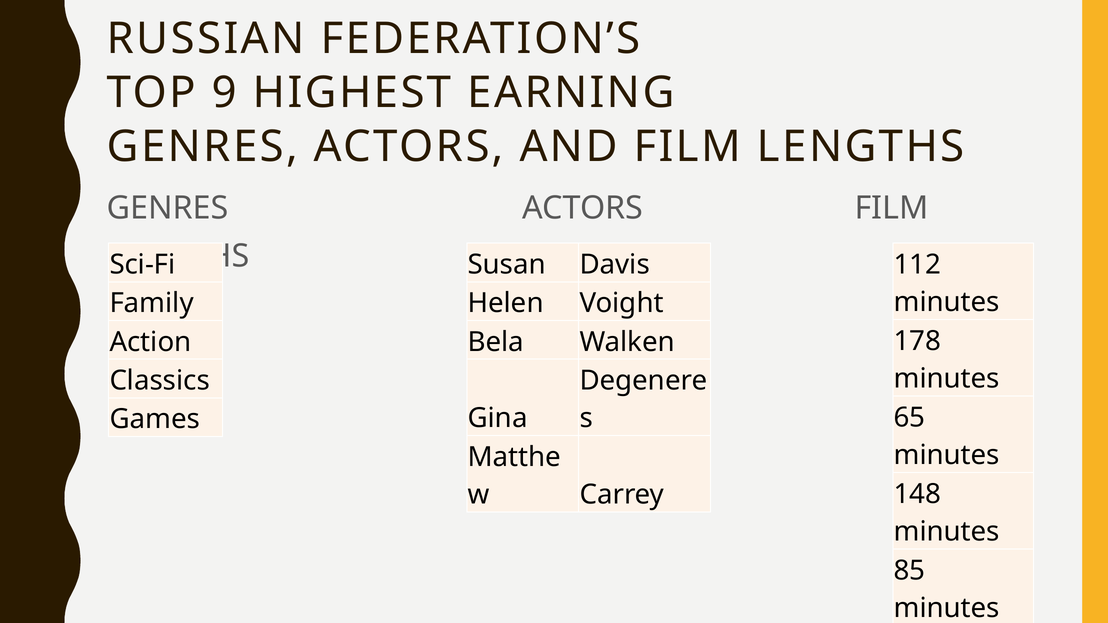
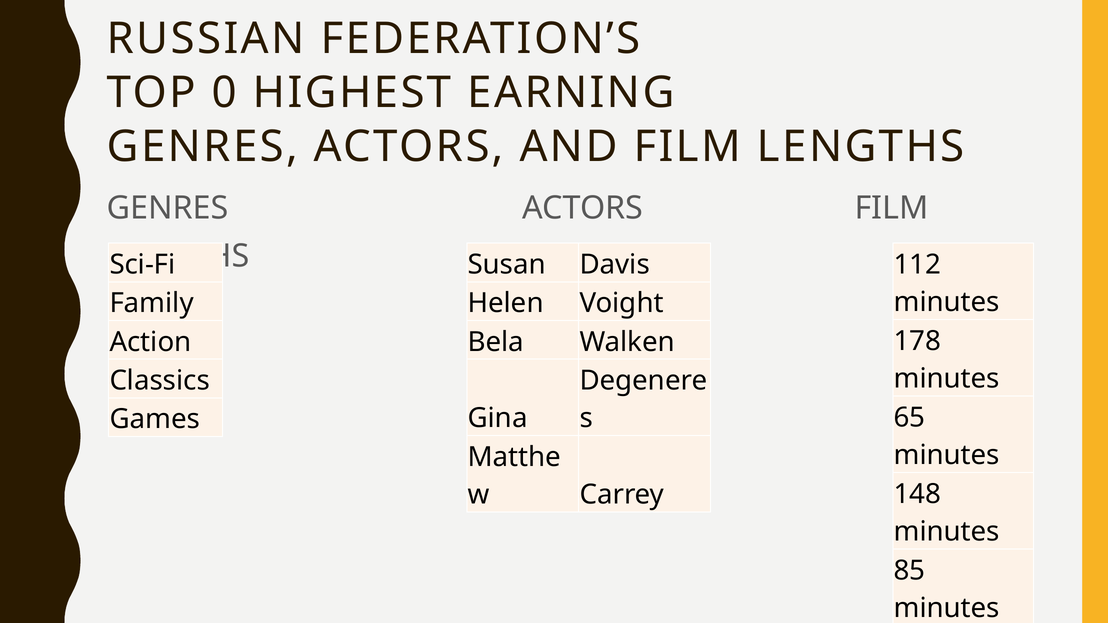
9: 9 -> 0 (224, 93)
